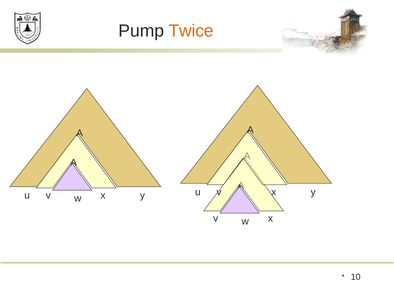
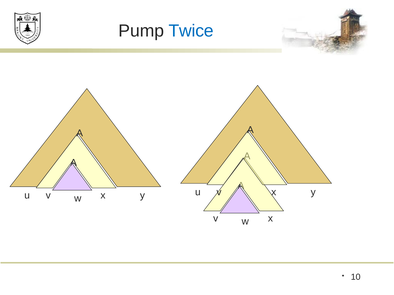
Twice colour: orange -> blue (191, 31)
